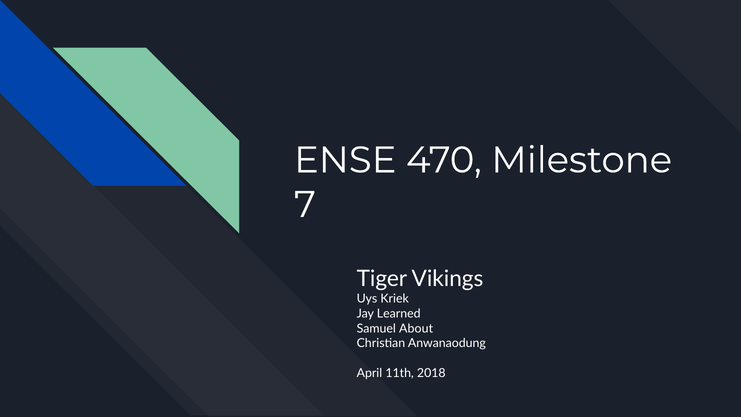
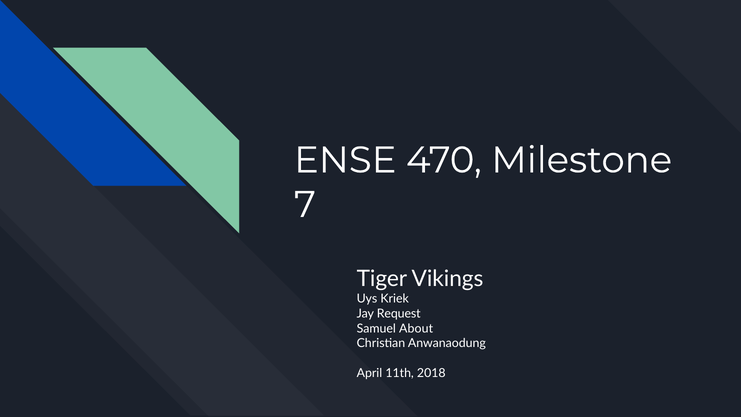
Learned: Learned -> Request (399, 314)
